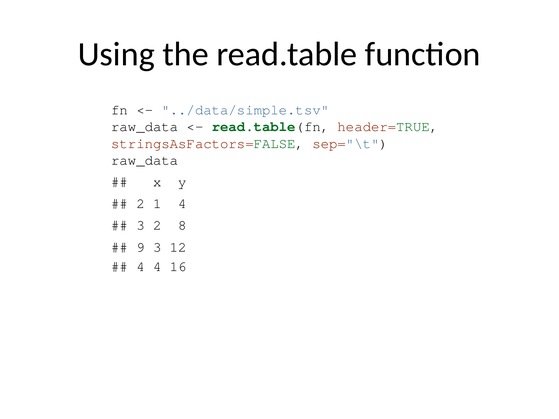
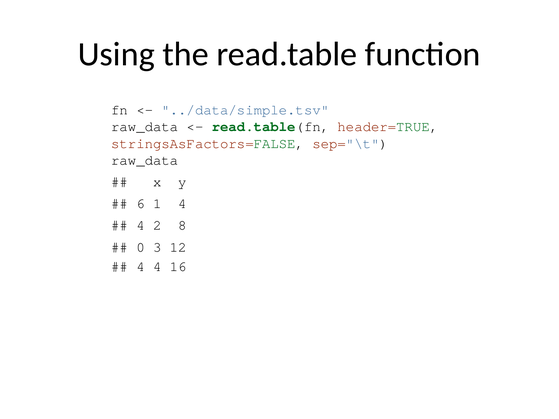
2: 2 -> 6 (141, 204)
3: 3 -> 4 (141, 226)
9: 9 -> 0 (141, 247)
